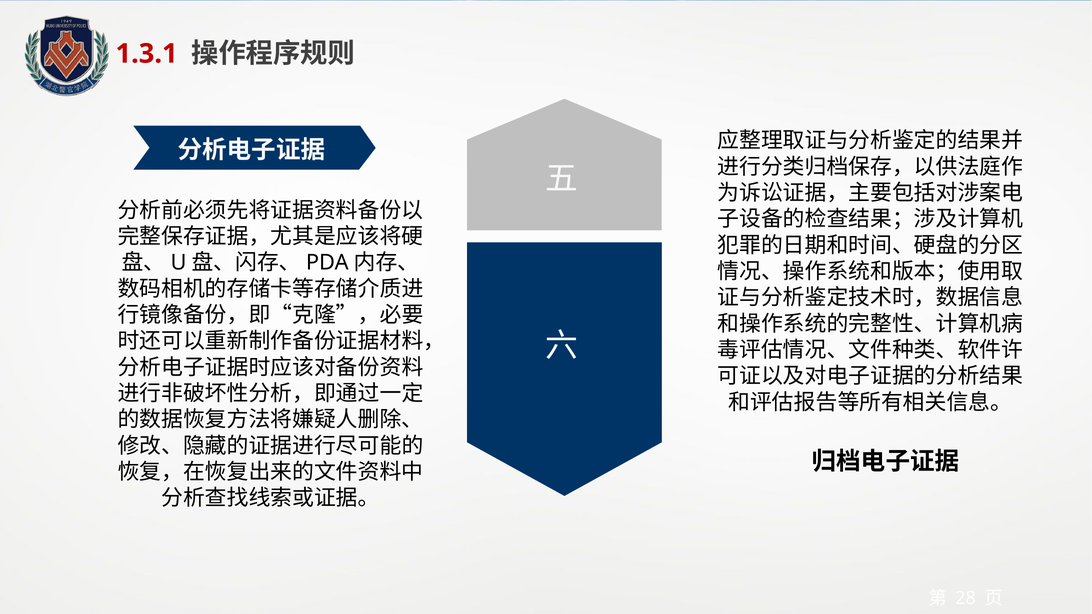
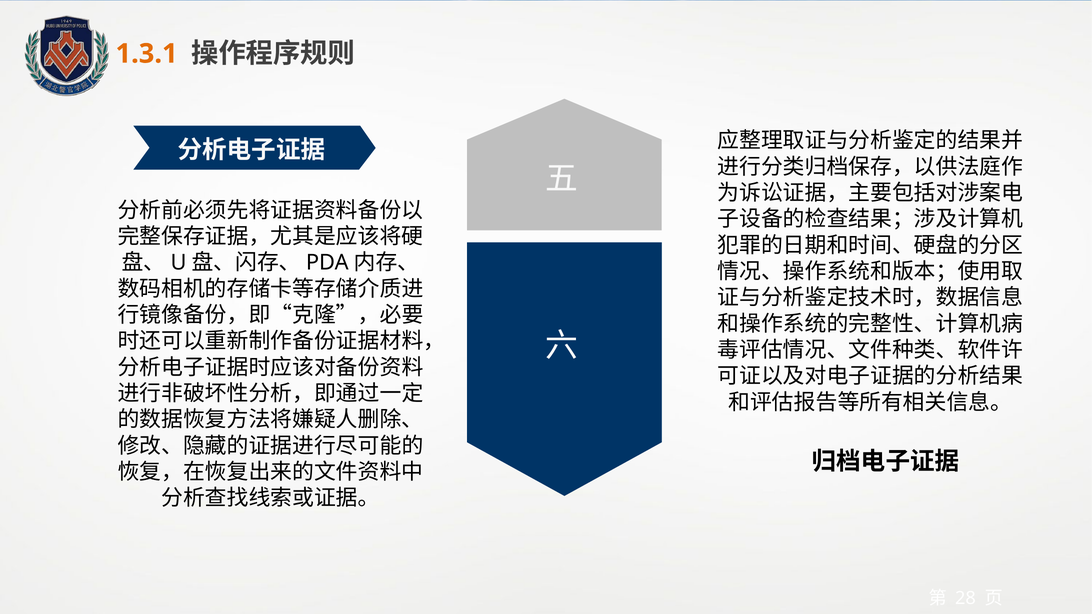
1.3.1 colour: red -> orange (147, 54)
